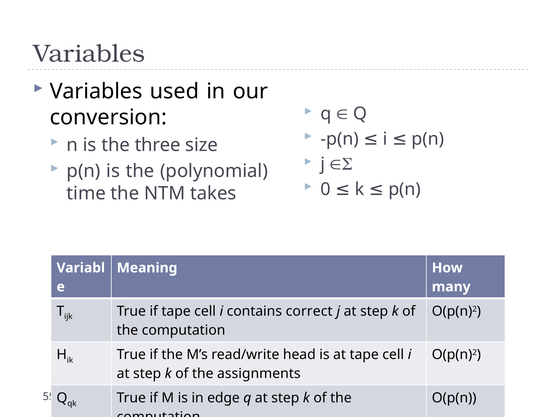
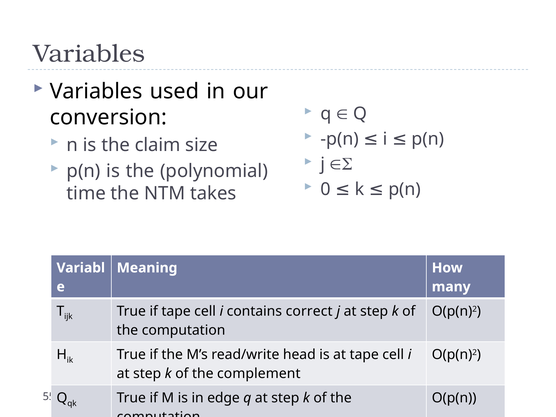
three: three -> claim (158, 145)
assignments: assignments -> complement (259, 374)
